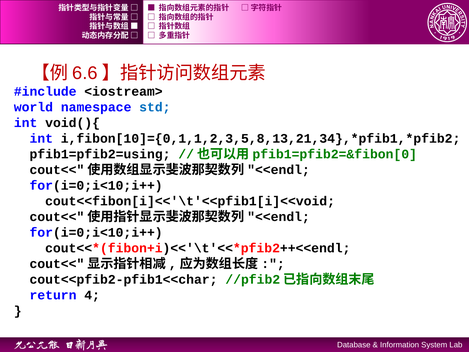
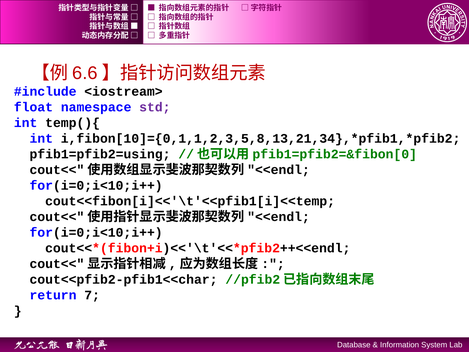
world: world -> float (33, 107)
std colour: blue -> purple (155, 107)
void(){: void(){ -> temp(){ (73, 123)
cout<<fibon[i]<<'\t'<<pfib1[i]<<void: cout<<fibon[i]<<'\t'<<pfib1[i]<<void -> cout<<fibon[i]<<'\t'<<pfib1[i]<<temp (190, 201)
4: 4 -> 7 (92, 295)
